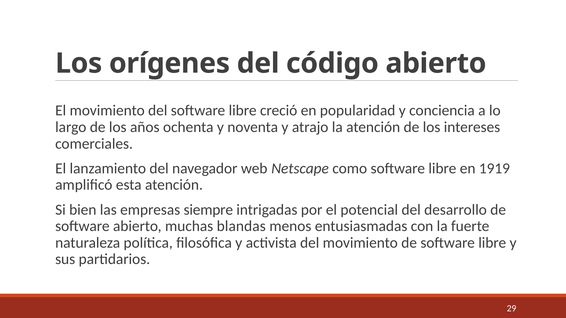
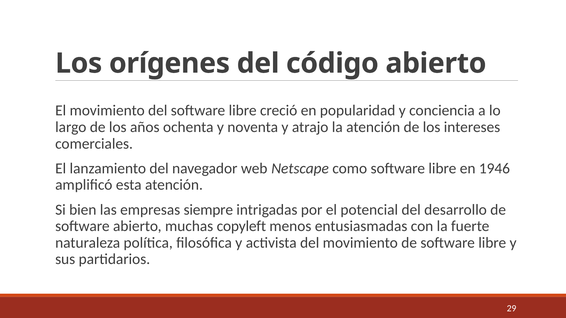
1919: 1919 -> 1946 (494, 169)
blandas: blandas -> copyleft (241, 226)
